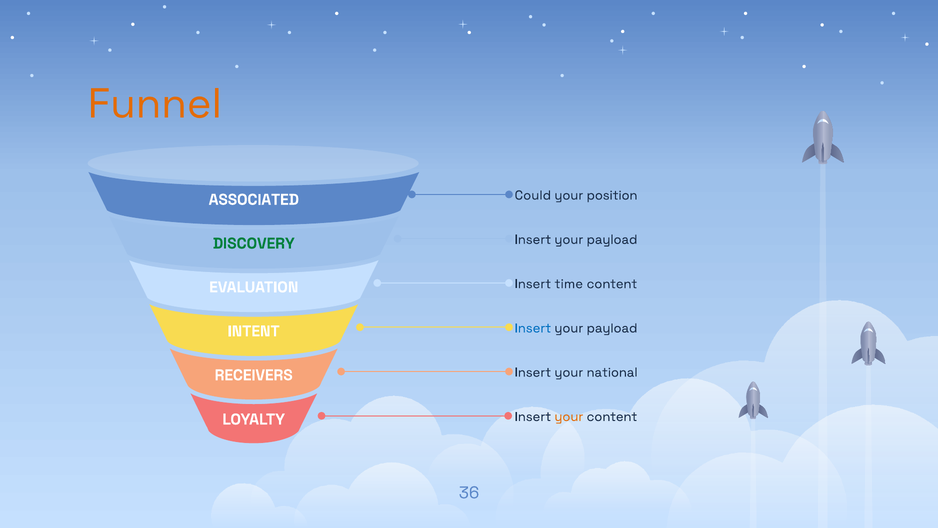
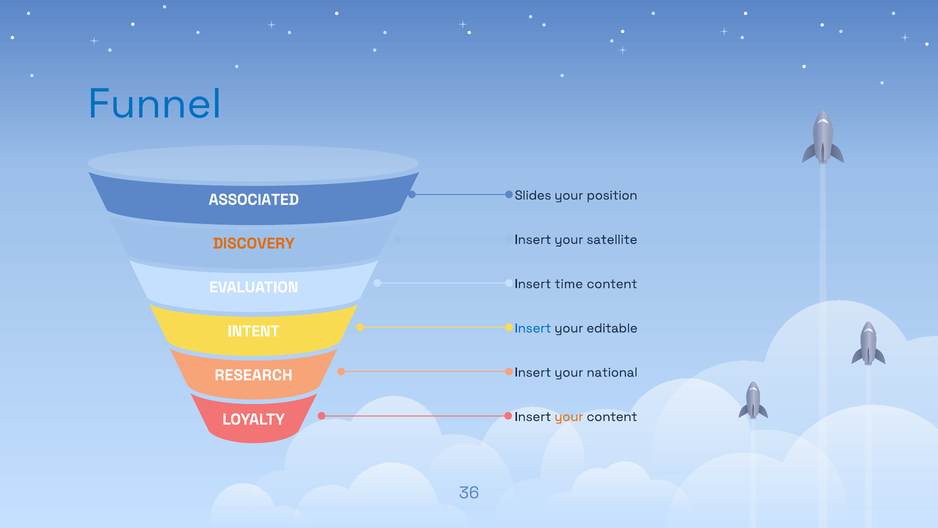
Funnel colour: orange -> blue (155, 104)
Could: Could -> Slides (533, 195)
payload: payload -> satellite (612, 239)
DISCOVERY colour: green -> orange (254, 243)
payload: payload -> editable (612, 328)
RECEIVERS: RECEIVERS -> RESEARCH (254, 375)
